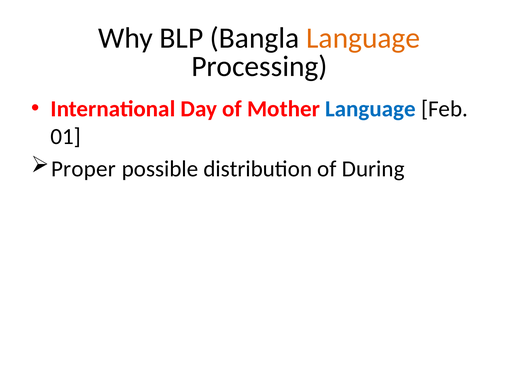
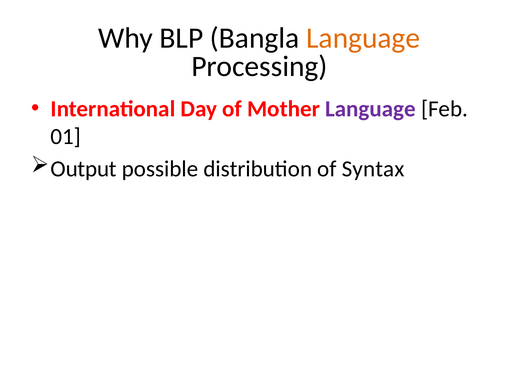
Language colour: blue -> purple (370, 109)
Proper: Proper -> Output (84, 169)
During: During -> Syntax (373, 169)
